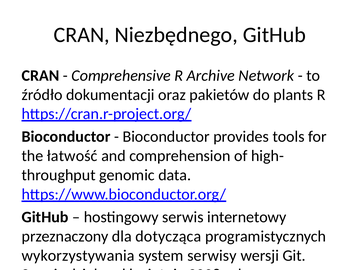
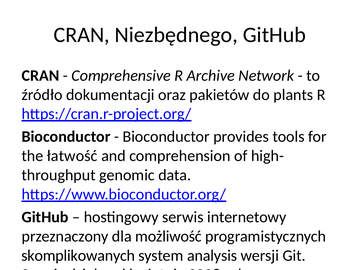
dotycząca: dotycząca -> możliwość (168, 236)
wykorzystywania: wykorzystywania -> skomplikowanych (78, 255)
system serwisy: serwisy -> analysis (212, 255)
